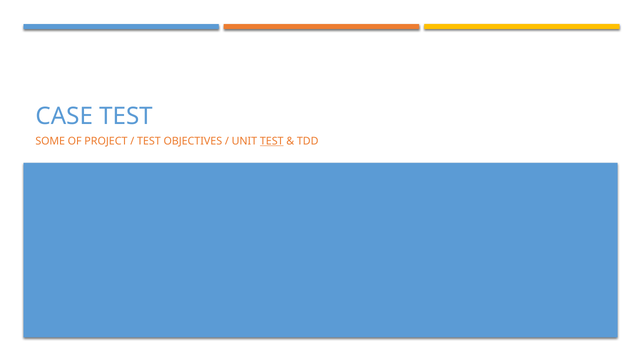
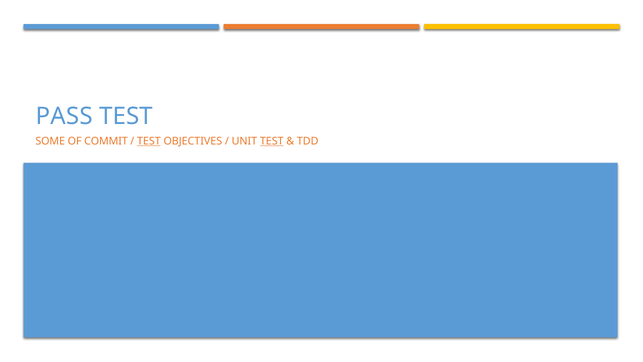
CASE: CASE -> PASS (64, 116)
PROJECT: PROJECT -> COMMIT (106, 141)
TEST underline: none -> present (149, 141)
